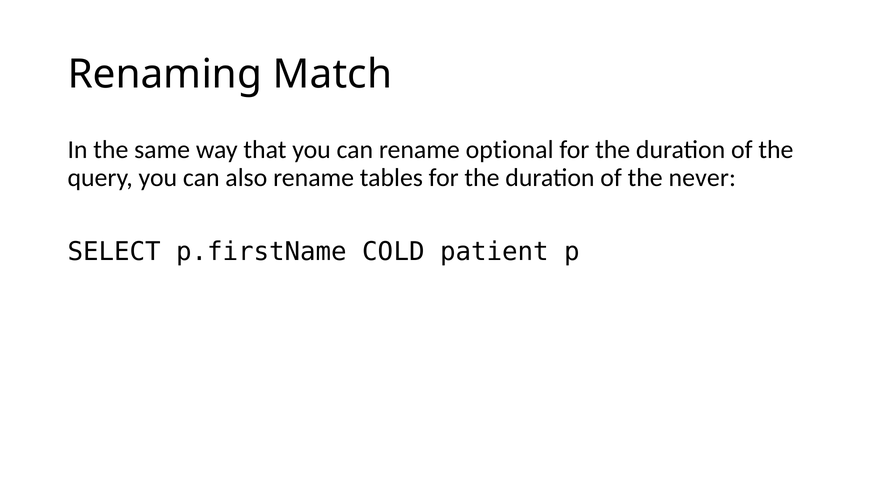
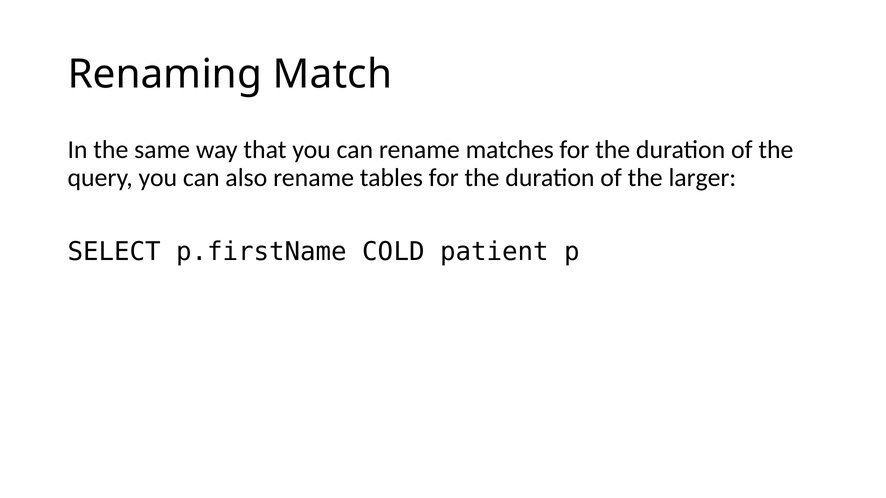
optional: optional -> matches (510, 150)
never: never -> larger (702, 178)
